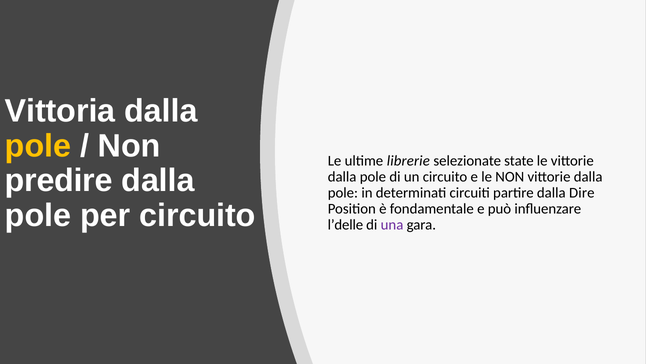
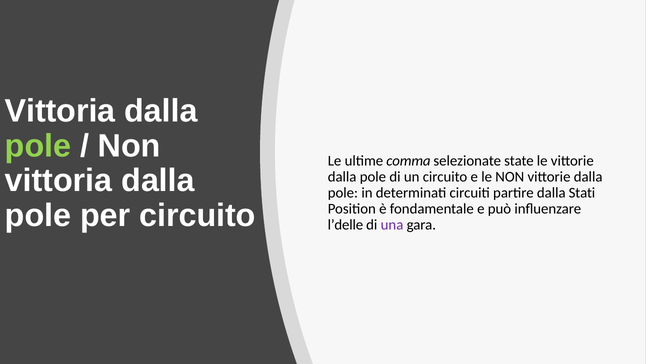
pole colour: yellow -> light green (38, 146)
librerie: librerie -> comma (408, 161)
predire: predire -> vittoria (59, 180)
Dire: Dire -> Stati (582, 192)
